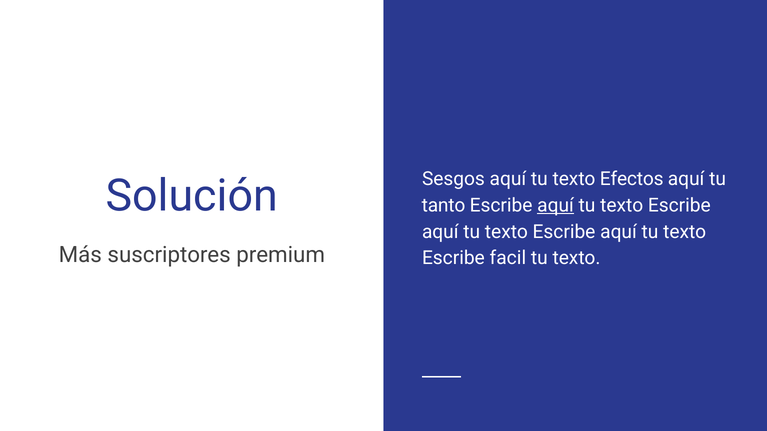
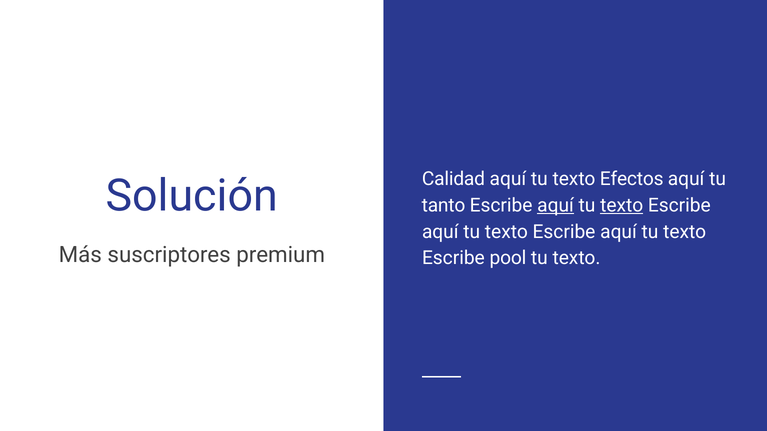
Sesgos: Sesgos -> Calidad (453, 179)
texto underline: none -> present (622, 206)
facil: facil -> pool (508, 258)
